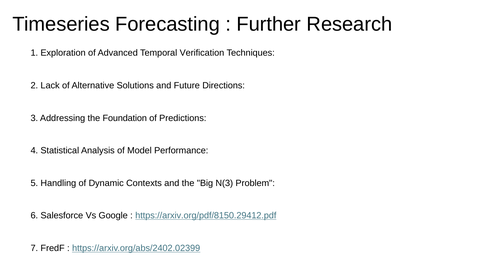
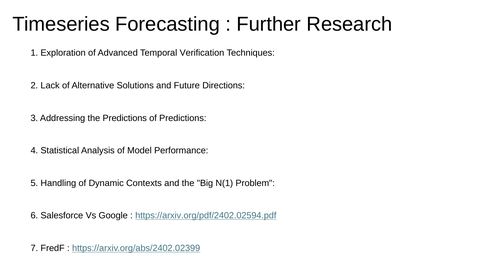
the Foundation: Foundation -> Predictions (125, 118)
N(3: N(3 -> N(1 (224, 183)
https://arxiv.org/pdf/8150.29412.pdf: https://arxiv.org/pdf/8150.29412.pdf -> https://arxiv.org/pdf/2402.02594.pdf (206, 215)
